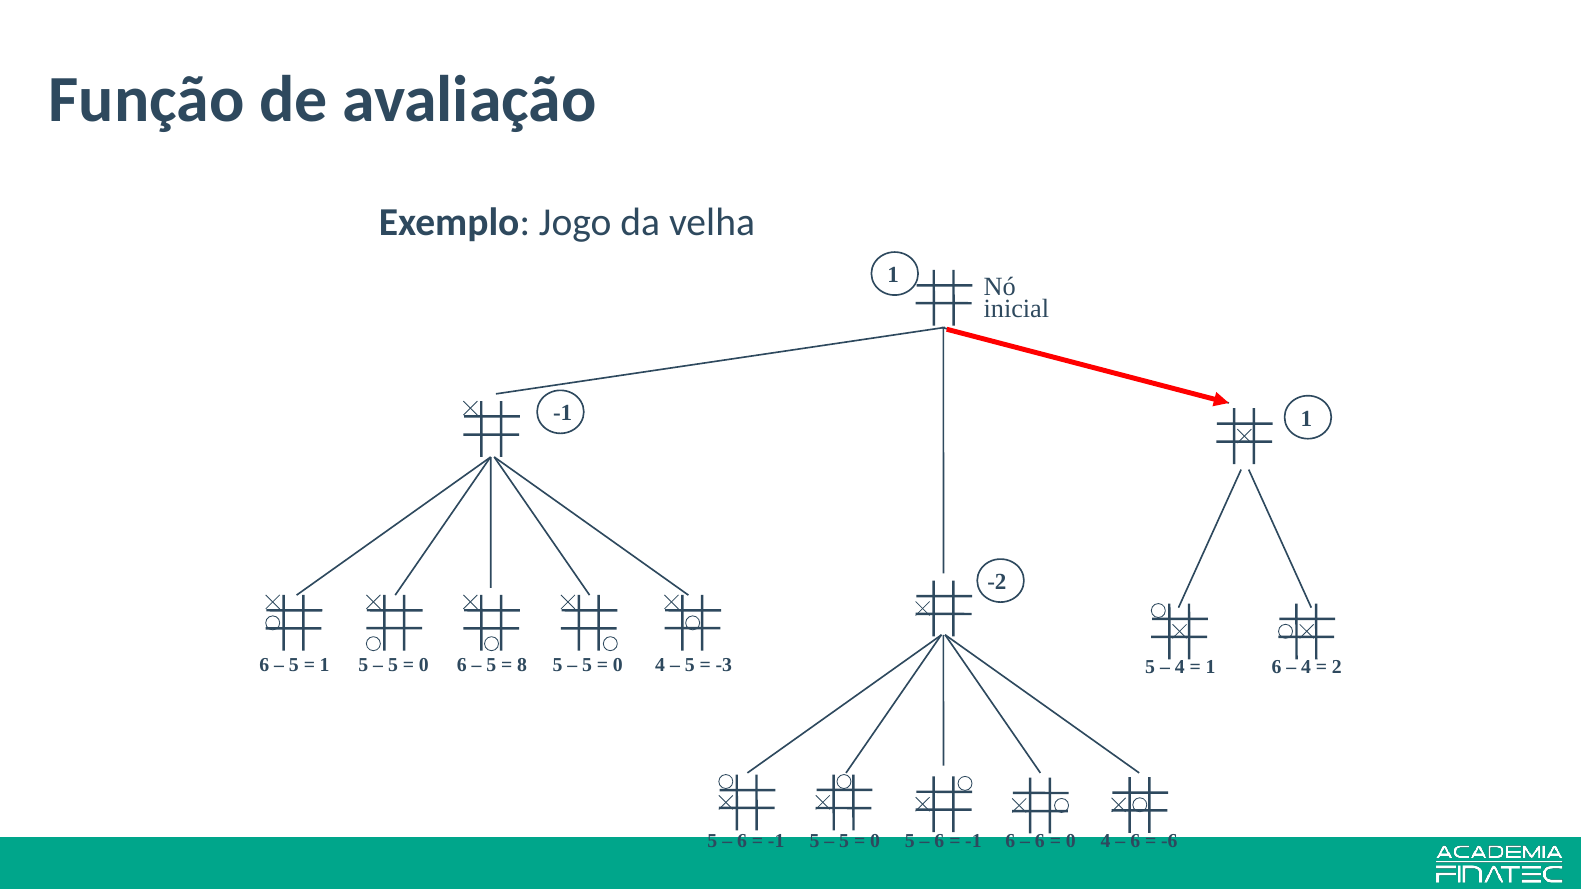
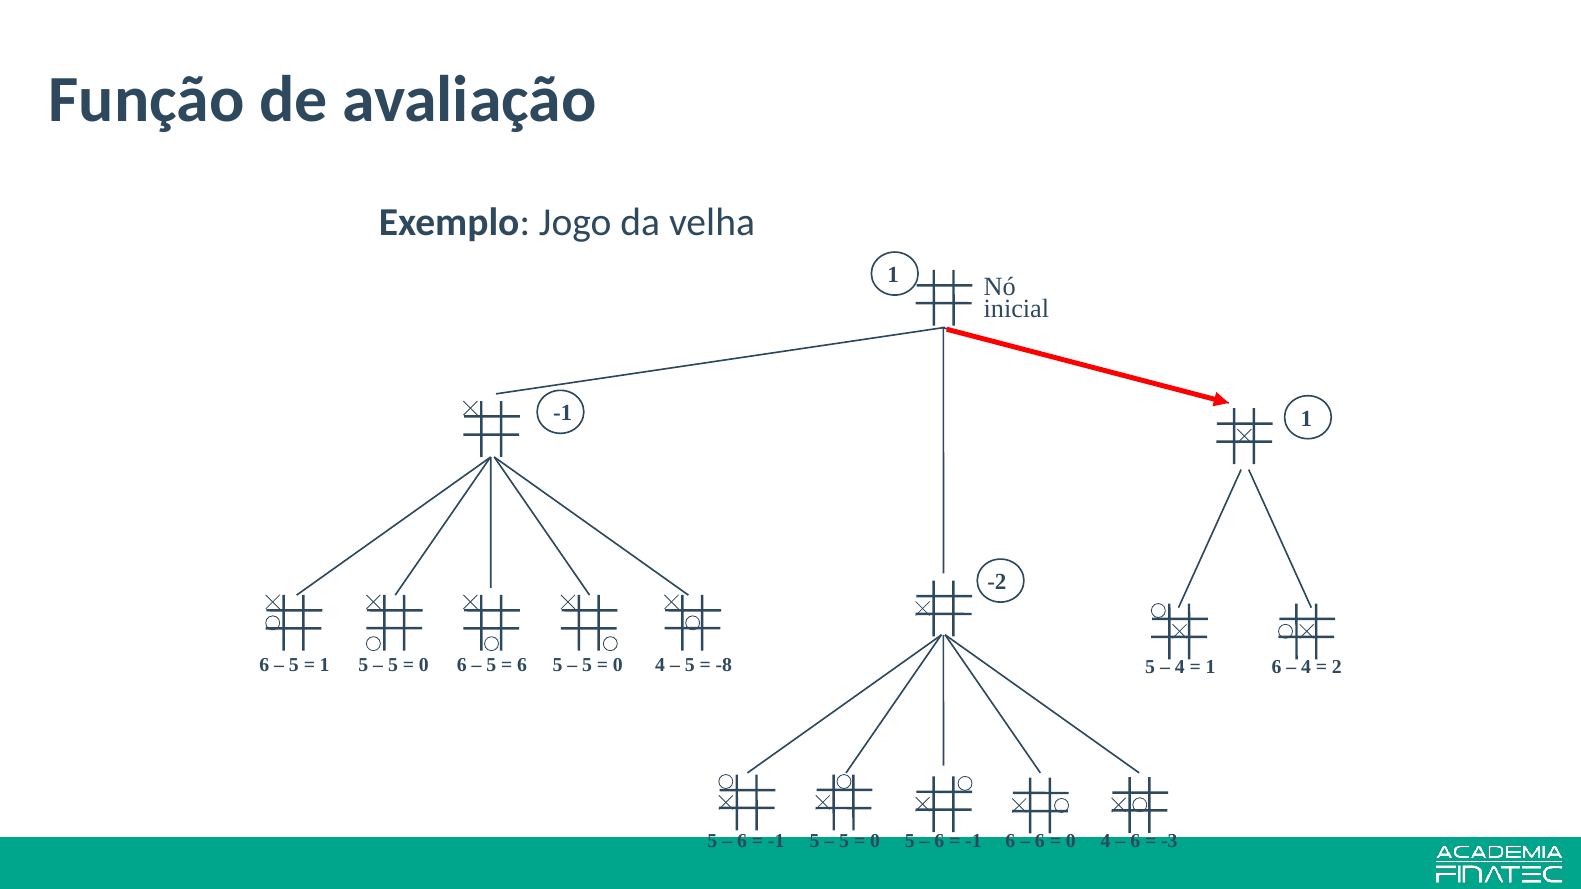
8: 8 -> 6 (522, 666)
-3: -3 -> -8 (724, 666)
-6: -6 -> -3 (1169, 841)
